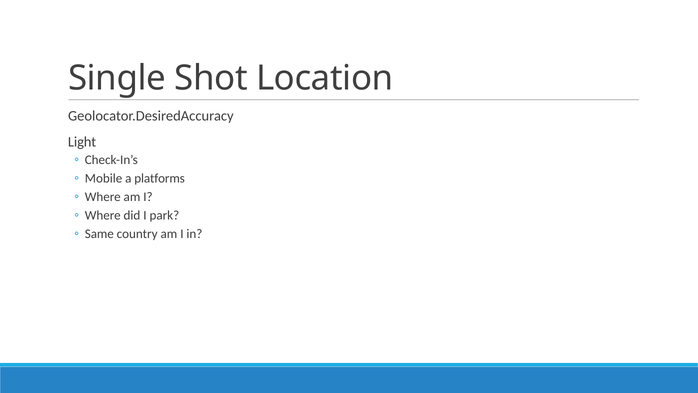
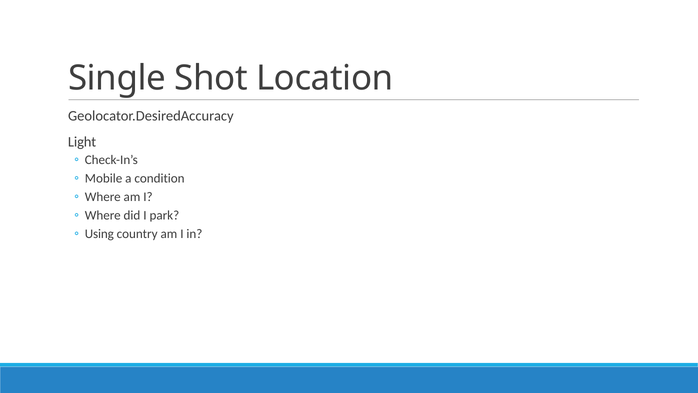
platforms: platforms -> condition (160, 178)
Same: Same -> Using (99, 234)
